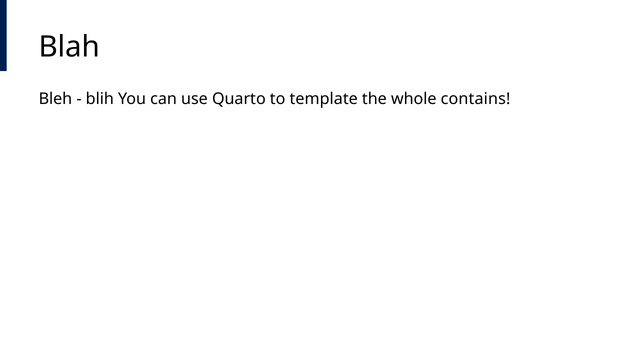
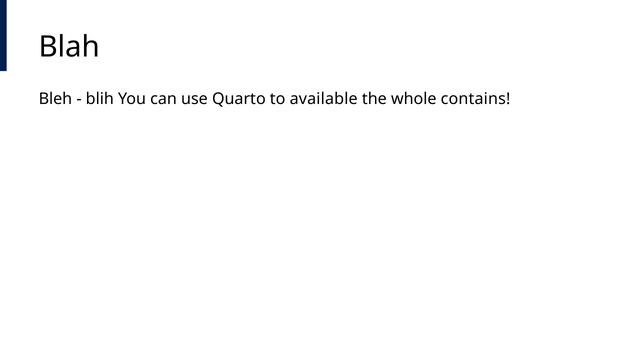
template: template -> available (324, 99)
